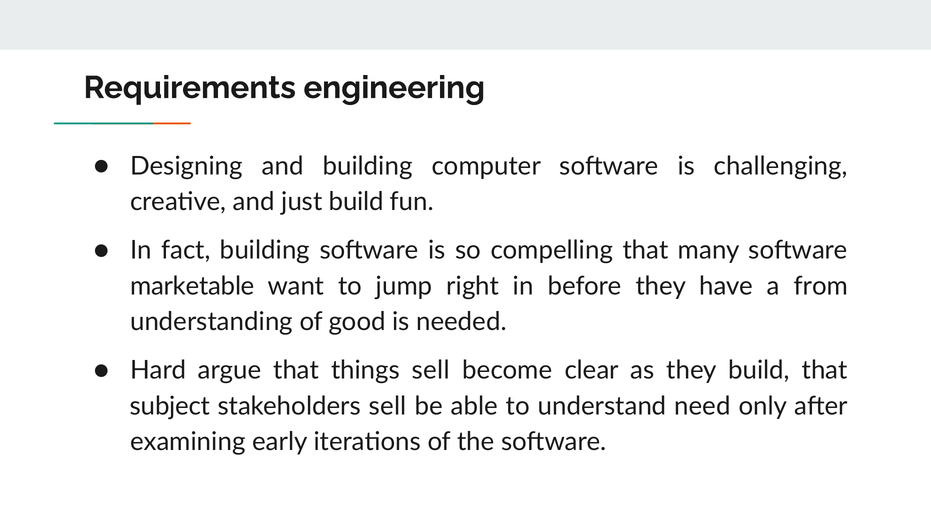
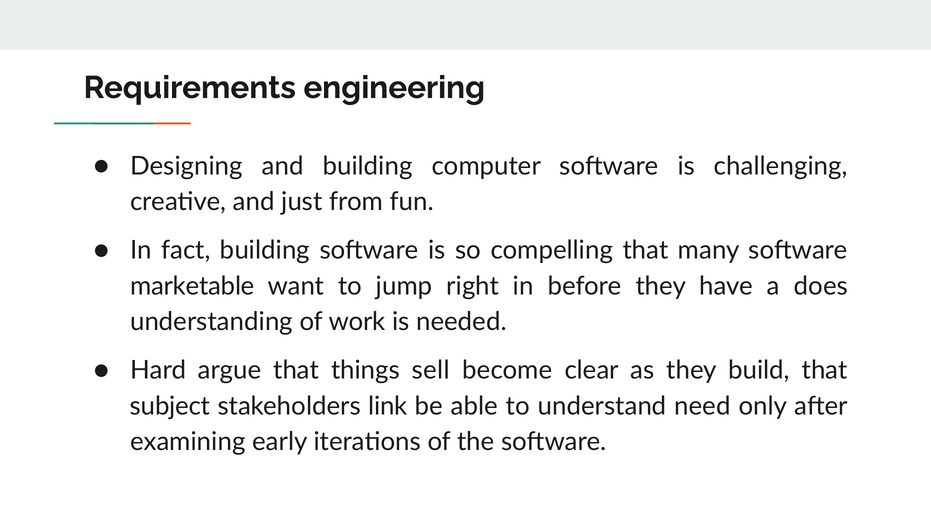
just build: build -> from (356, 202)
from: from -> does (821, 286)
good: good -> work (357, 322)
stakeholders sell: sell -> link (388, 407)
